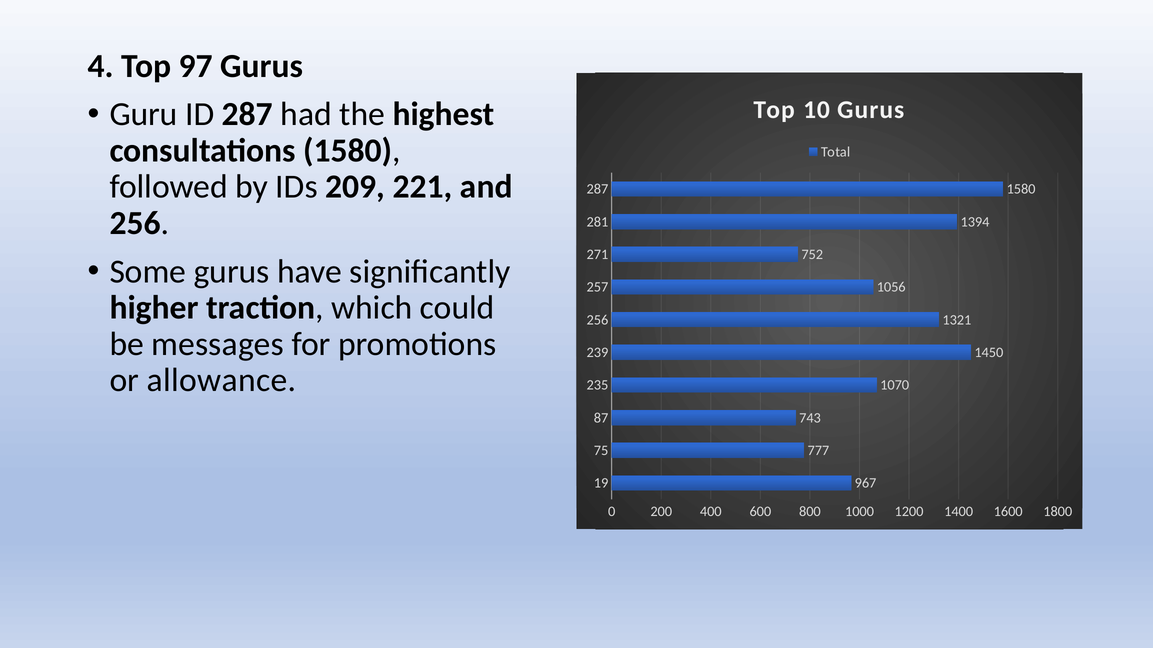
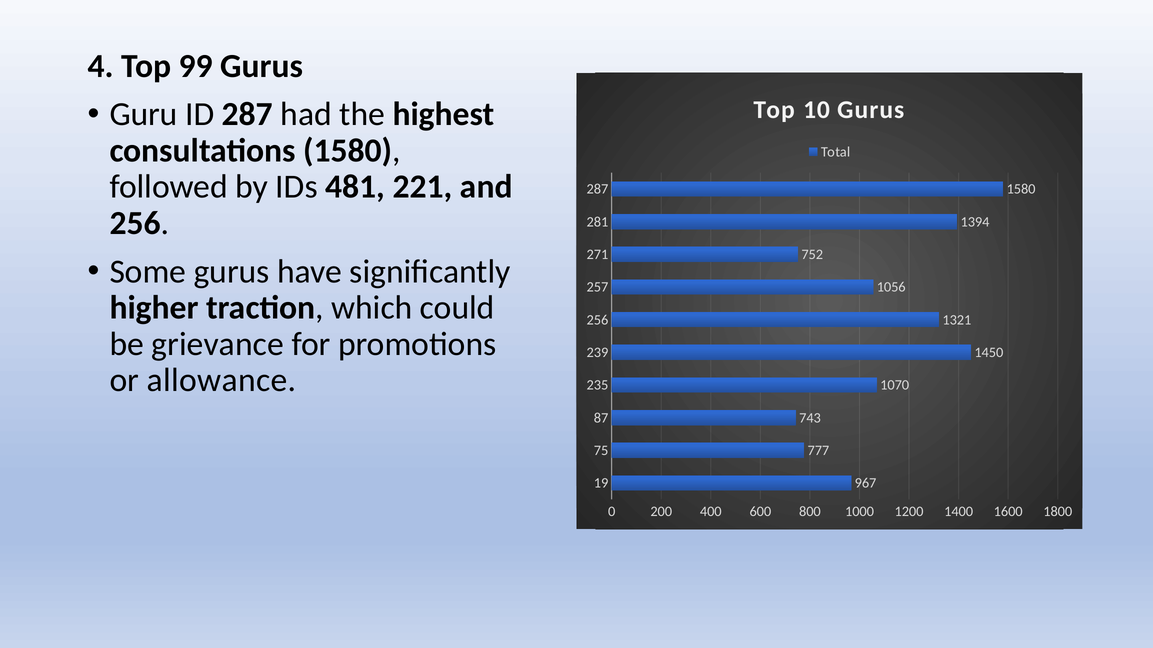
97: 97 -> 99 (196, 66)
209: 209 -> 481 (355, 187)
messages: messages -> grievance (218, 344)
